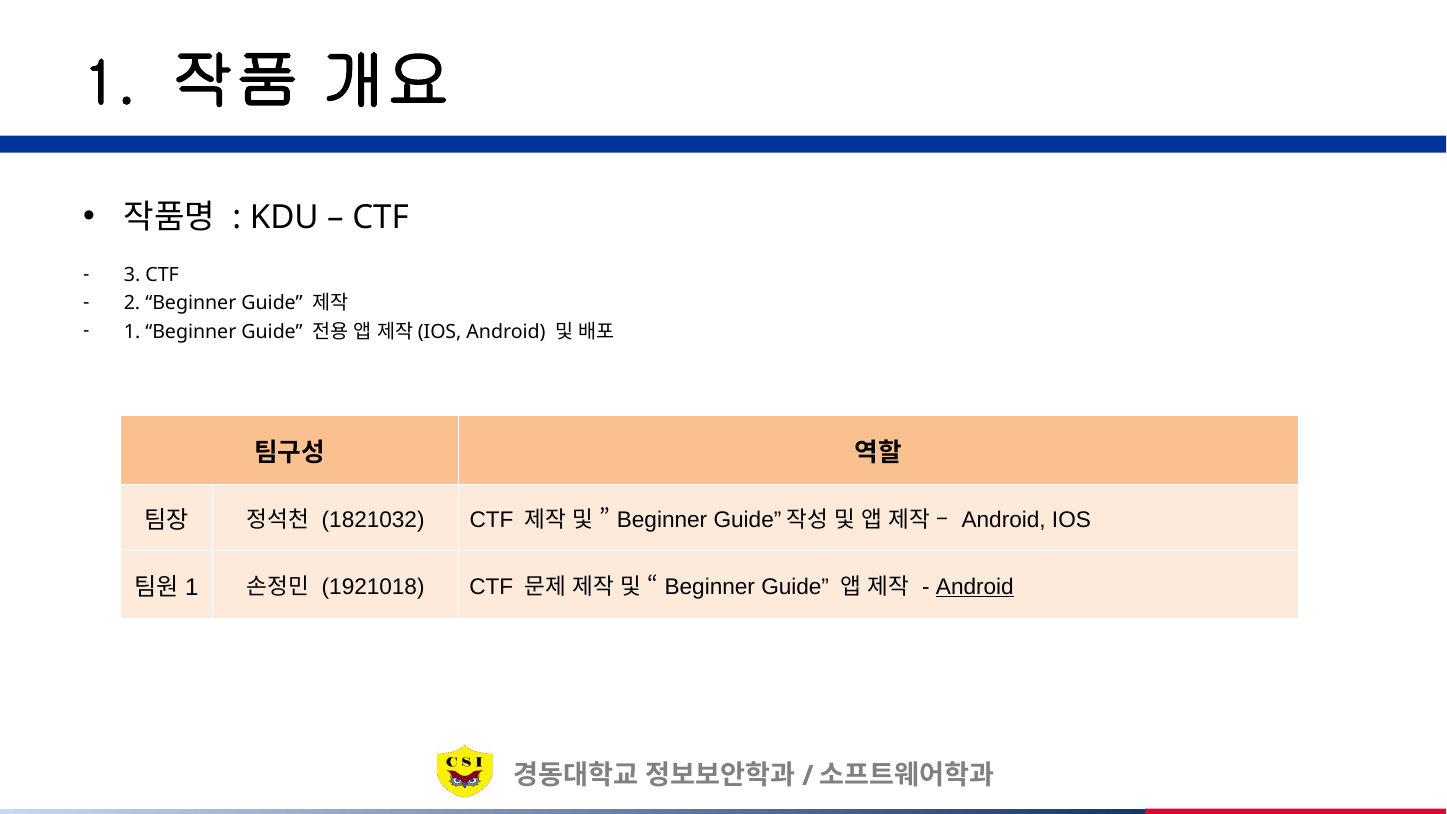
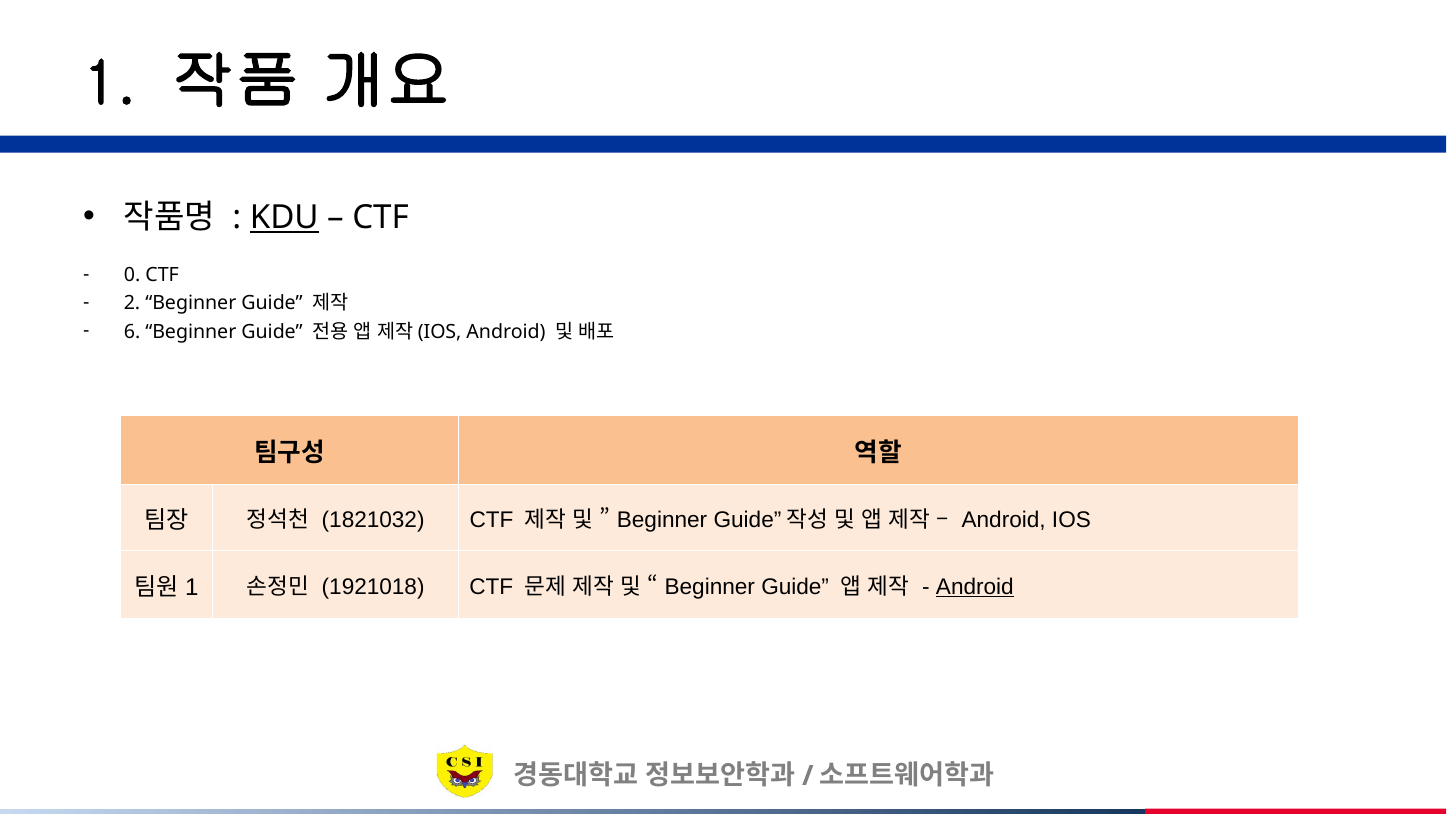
KDU underline: none -> present (284, 218)
3: 3 -> 0 (132, 275)
1: 1 -> 6 (132, 332)
